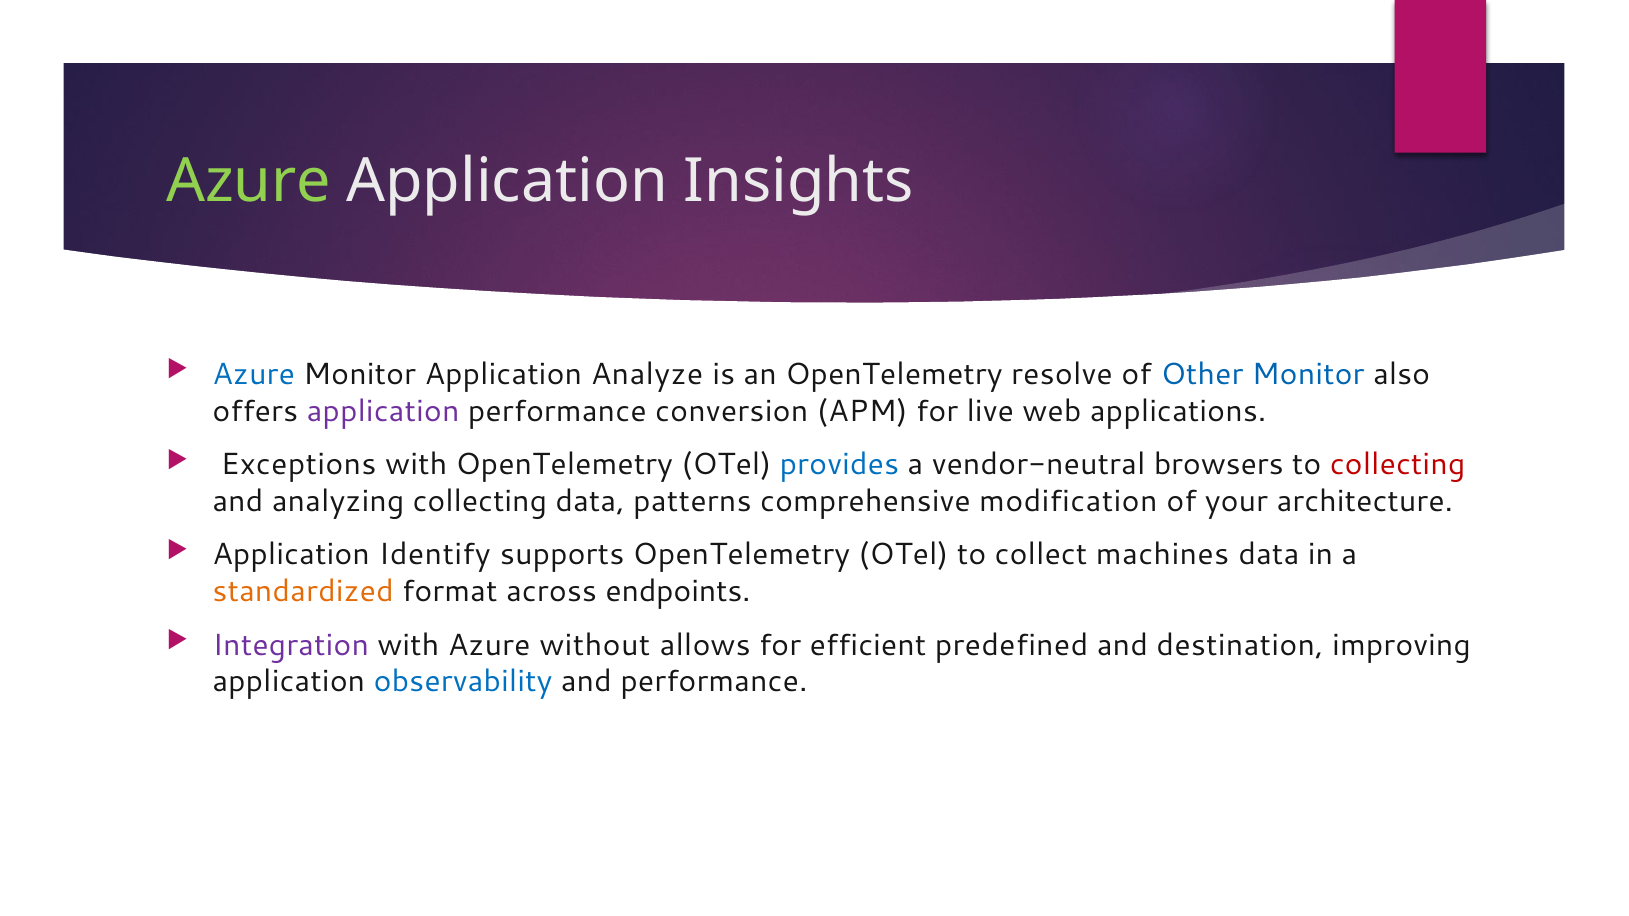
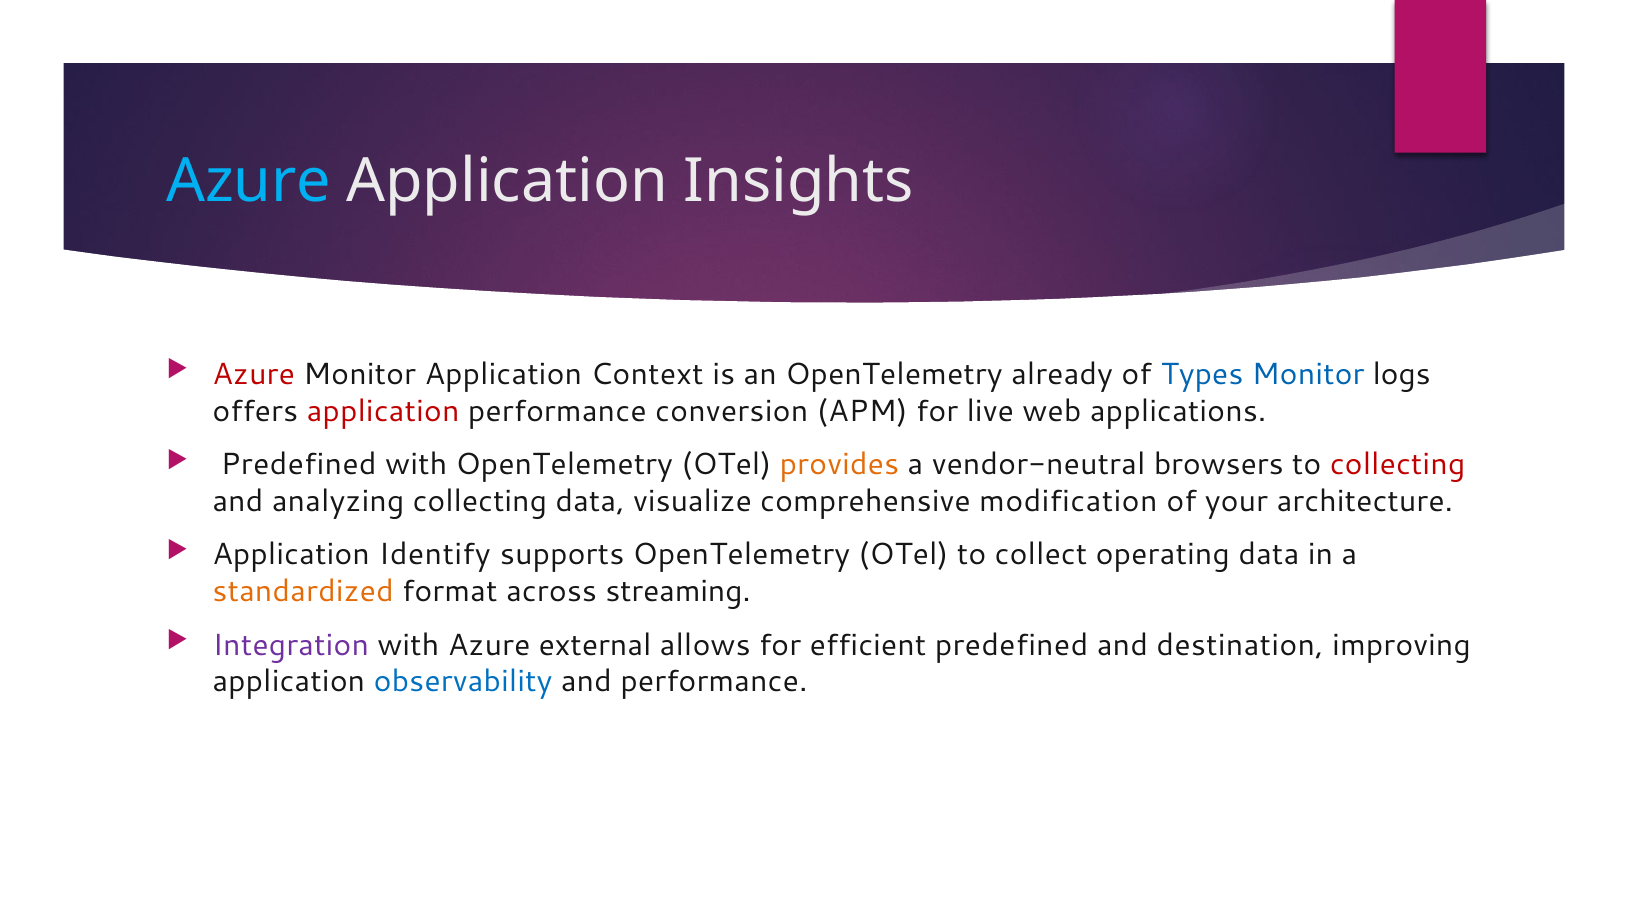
Azure colour: light green -> light blue (249, 182)
Azure colour: blue -> red (254, 374)
Analyze: Analyze -> Context (647, 374)
resolve: resolve -> already (1062, 374)
Other: Other -> Types (1202, 374)
also: also -> logs (1402, 374)
application colour: purple -> red (383, 411)
Exceptions: Exceptions -> Predefined (299, 465)
provides colour: blue -> orange (839, 465)
patterns: patterns -> visualize (693, 501)
machines: machines -> operating (1163, 555)
endpoints: endpoints -> streaming (678, 592)
without: without -> external (595, 645)
